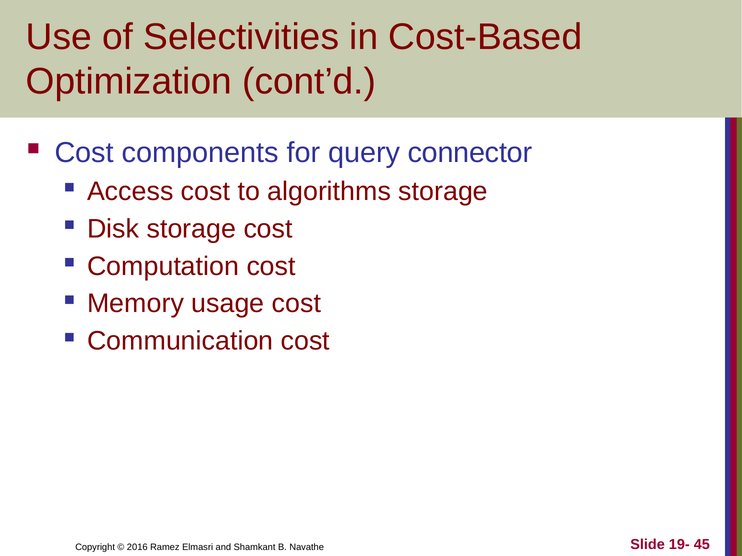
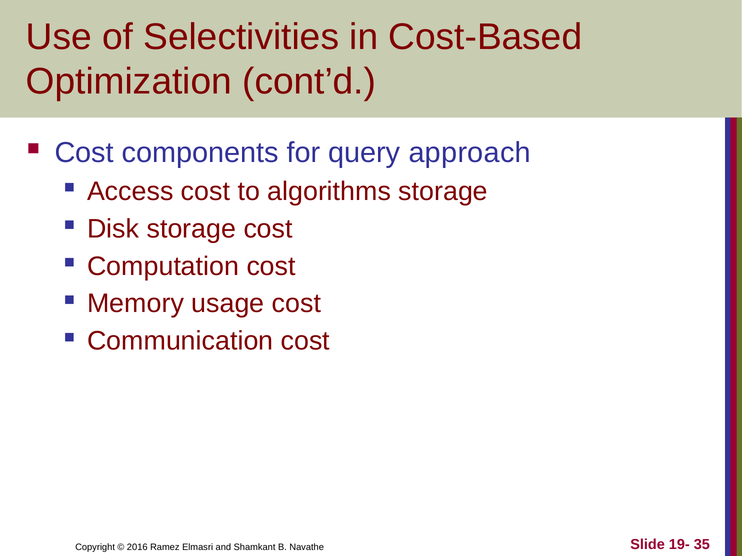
connector: connector -> approach (470, 153)
45: 45 -> 35 (702, 545)
